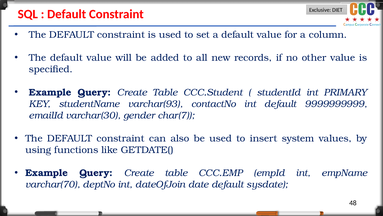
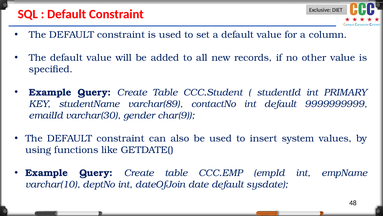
varchar(93: varchar(93 -> varchar(89 (155, 104)
char(7: char(7 -> char(9 (176, 115)
varchar(70: varchar(70 -> varchar(10 (53, 184)
